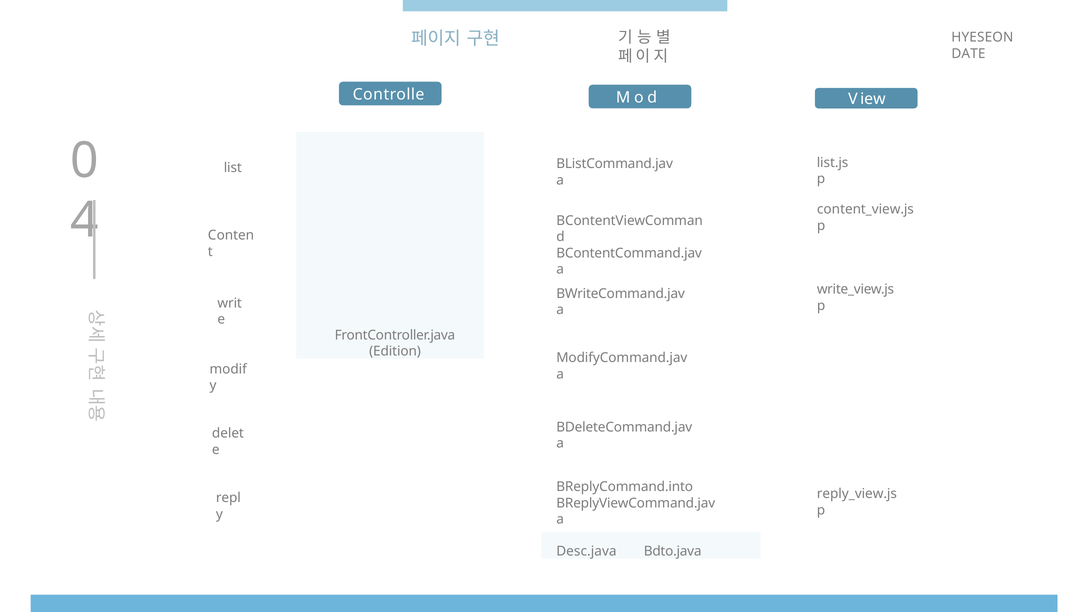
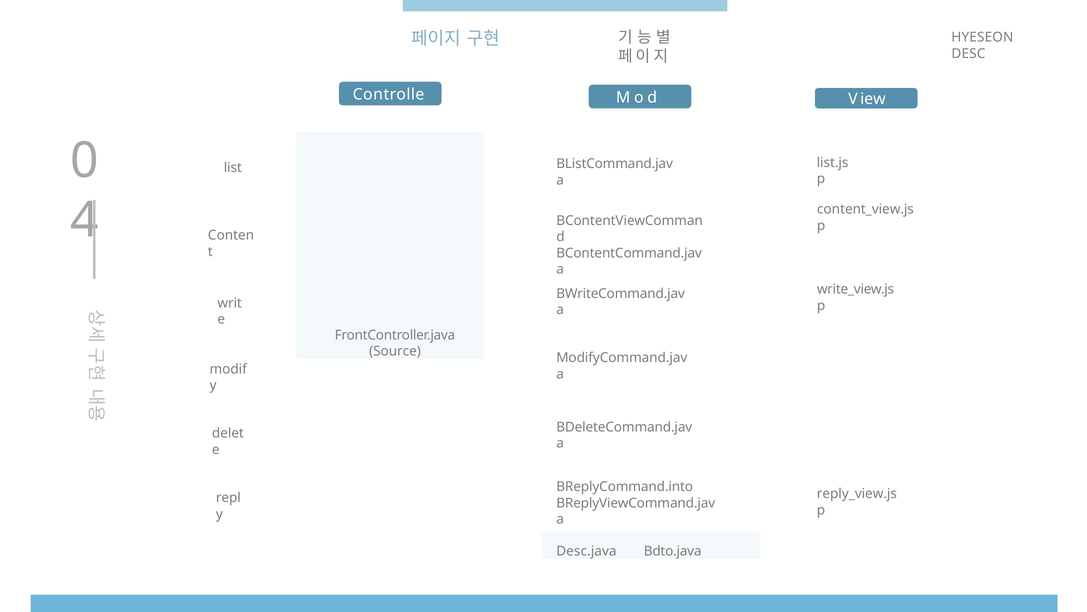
DATE: DATE -> DESC (968, 54)
Edition: Edition -> Source (395, 351)
